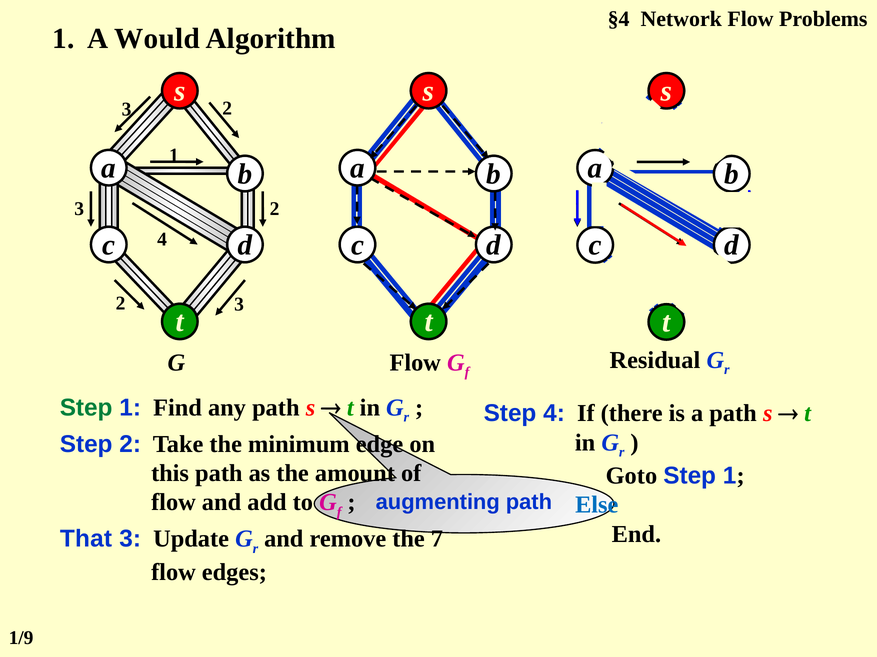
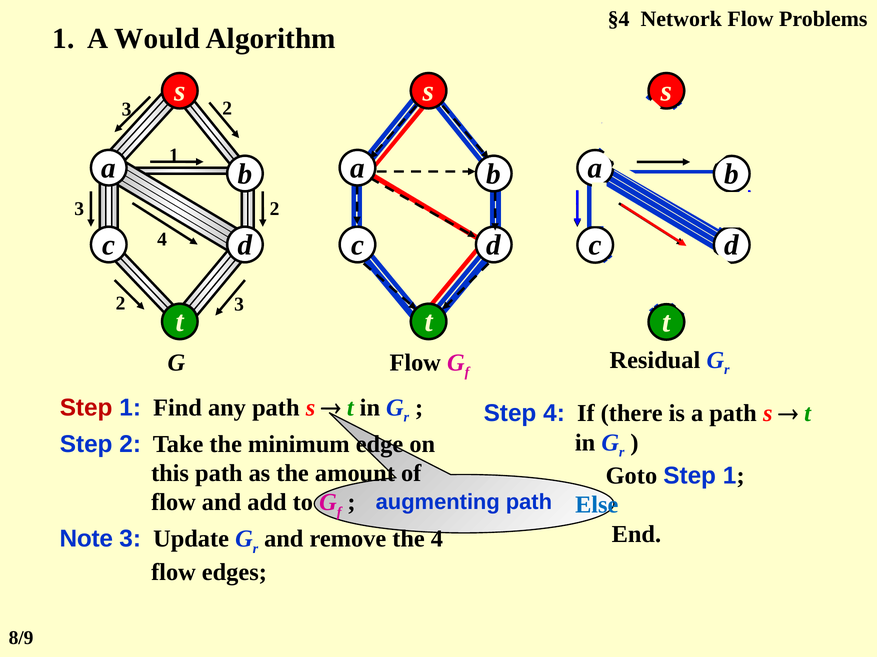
Step colour: green -> red (86, 408)
That: That -> Note (86, 539)
the 7: 7 -> 4 (437, 539)
1/9: 1/9 -> 8/9 (21, 639)
